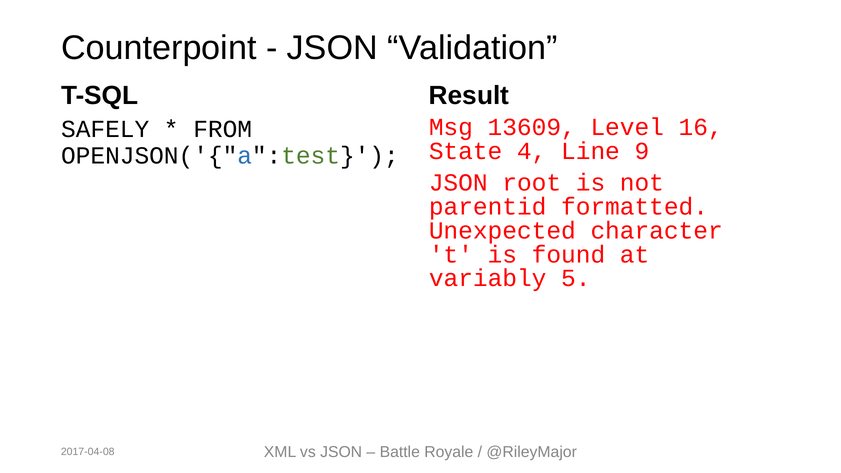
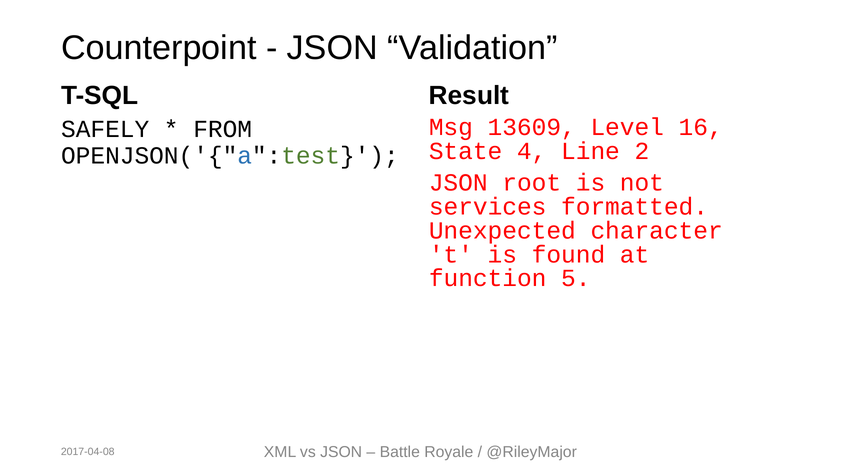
9: 9 -> 2 (642, 151)
parentid: parentid -> services (488, 207)
variably: variably -> function (488, 278)
